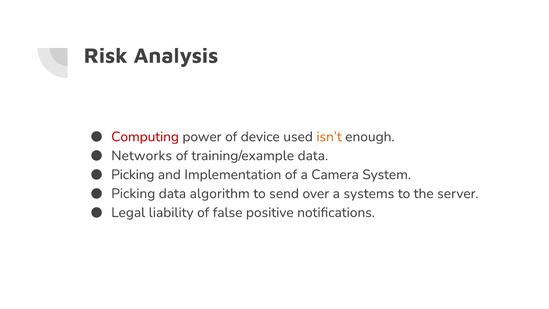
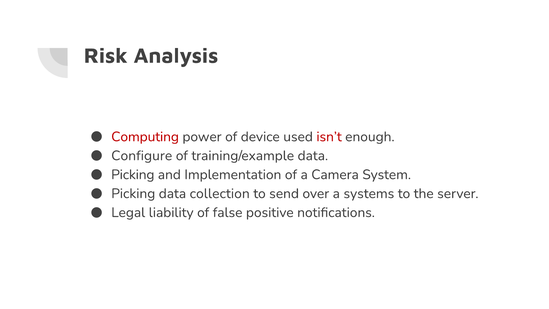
isn’t colour: orange -> red (329, 137)
Networks: Networks -> Configure (142, 156)
algorithm: algorithm -> collection (220, 193)
